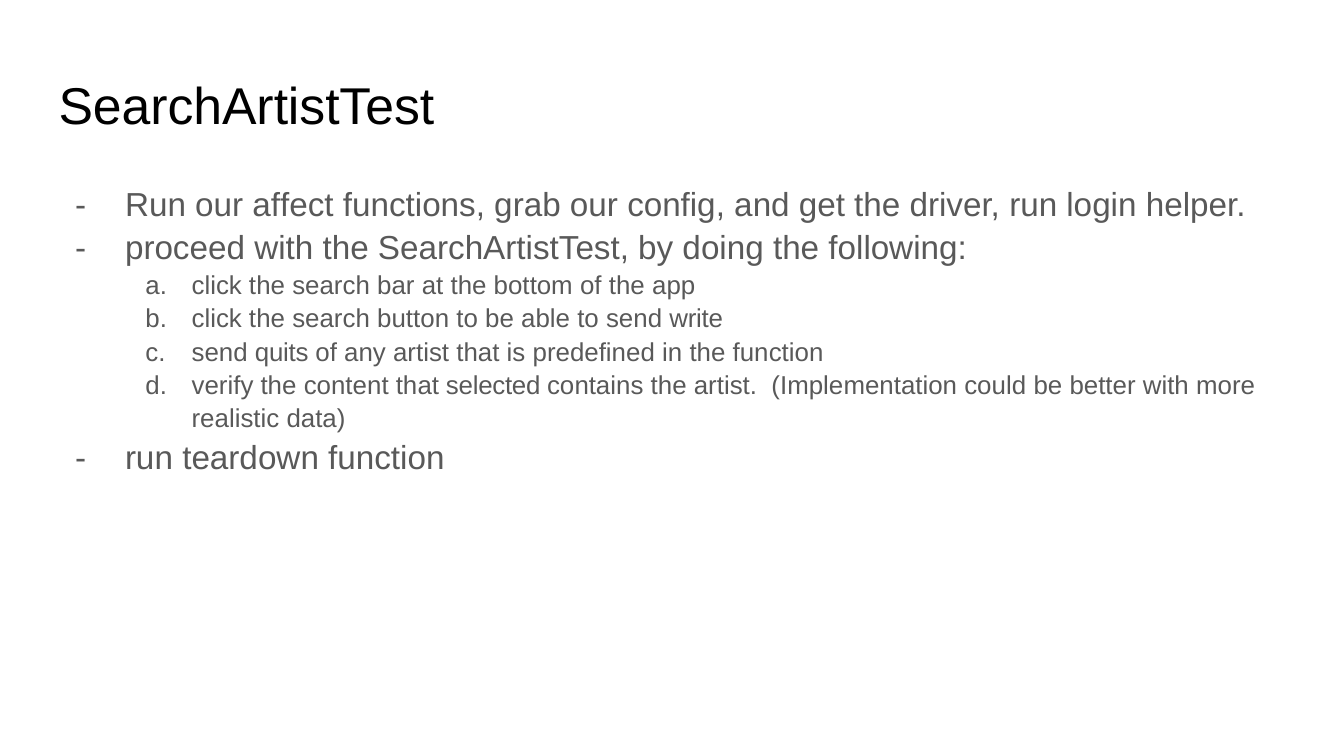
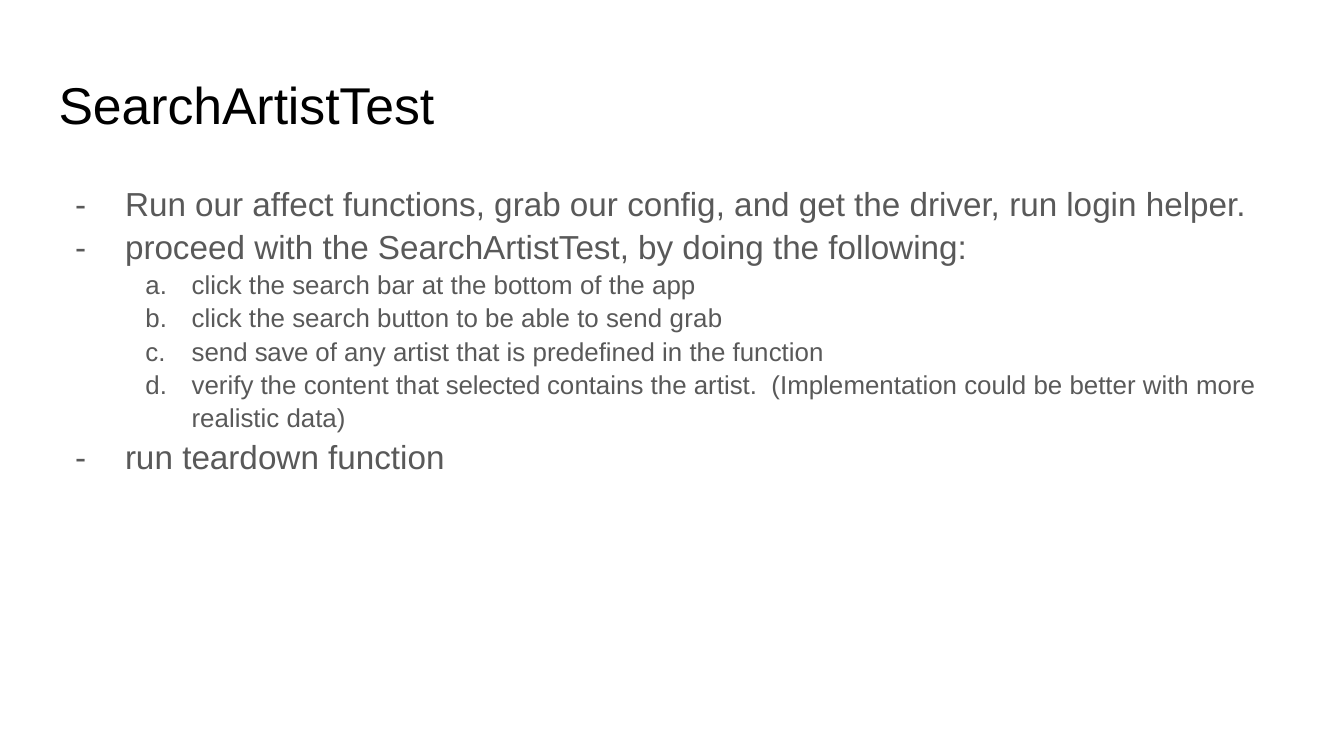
send write: write -> grab (696, 319)
quits: quits -> save (282, 353)
